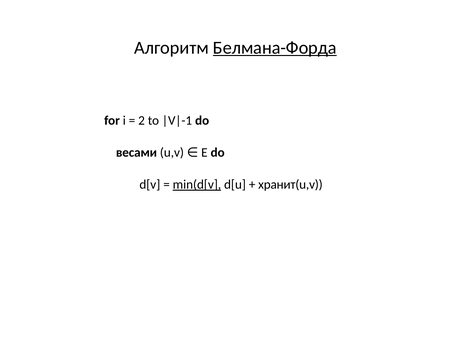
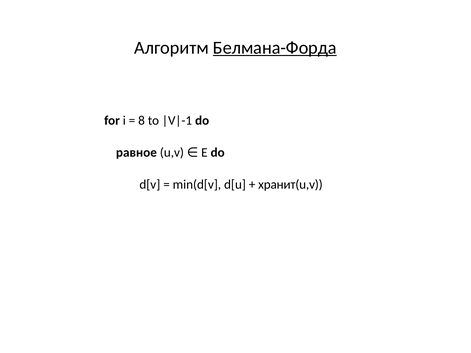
2: 2 -> 8 (142, 121)
весами: весами -> равное (136, 153)
min(d[v underline: present -> none (197, 185)
